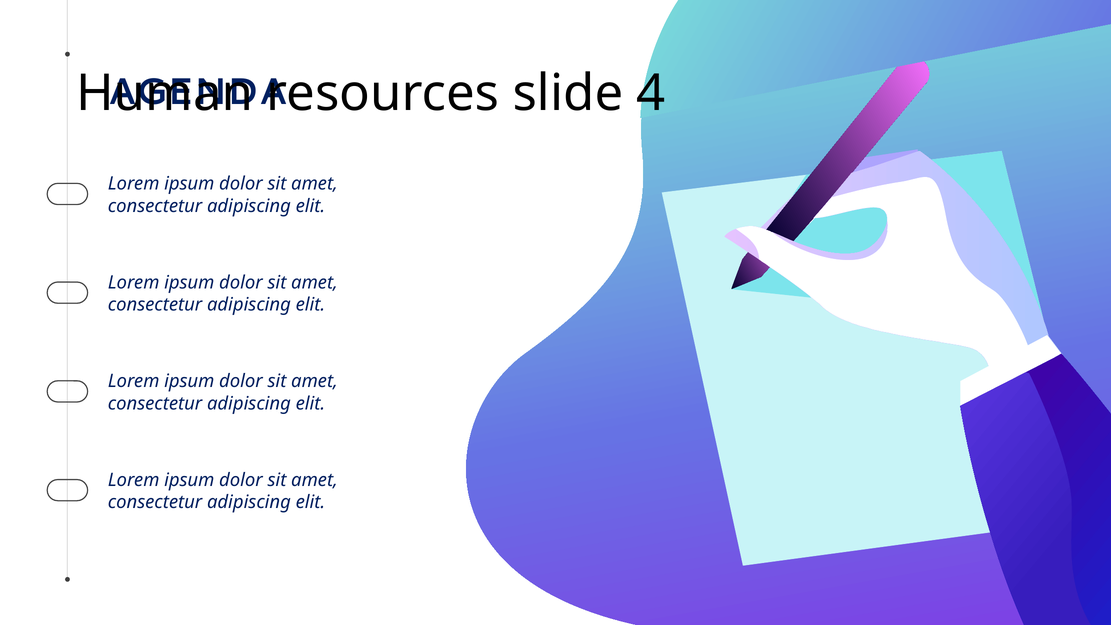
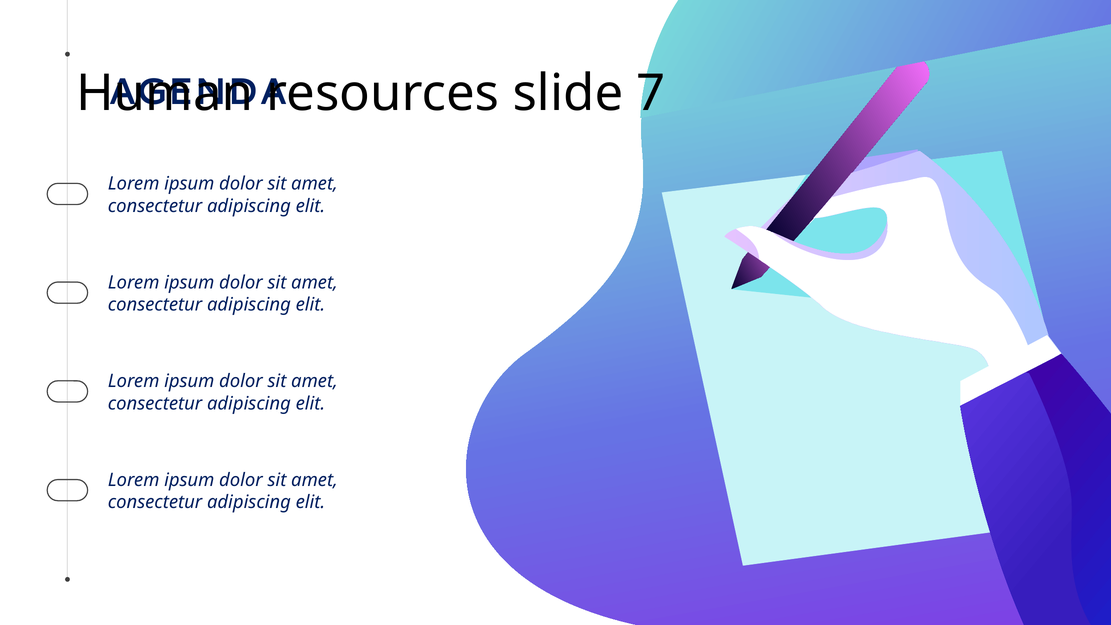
4: 4 -> 7 (651, 93)
